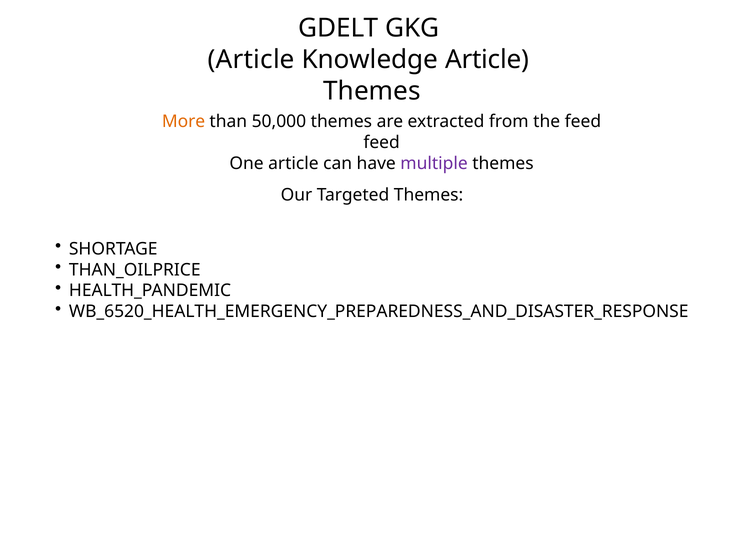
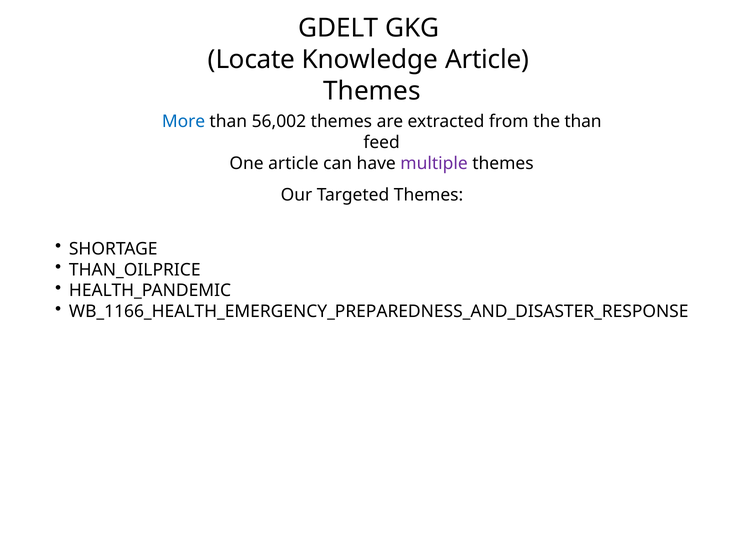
Article: Article -> Locate (252, 60)
More colour: orange -> blue (184, 122)
50,000: 50,000 -> 56,002 (279, 122)
the feed: feed -> than (583, 122)
WB_6520_HEALTH_EMERGENCY_PREPAREDNESS_AND_DISASTER_RESPONSE: WB_6520_HEALTH_EMERGENCY_PREPAREDNESS_AND_DISASTER_RESPONSE -> WB_1166_HEALTH_EMERGENCY_PREPAREDNESS_AND_DISASTER_RESPONSE (379, 312)
